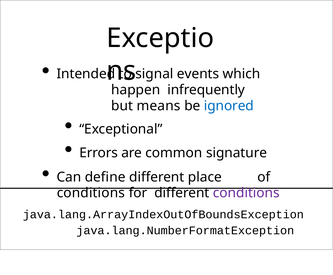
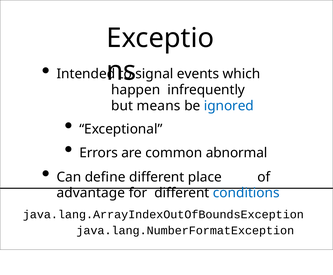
signature: signature -> abnormal (237, 153)
conditions: conditions -> advantage (91, 193)
conditions colour: purple -> blue (246, 193)
